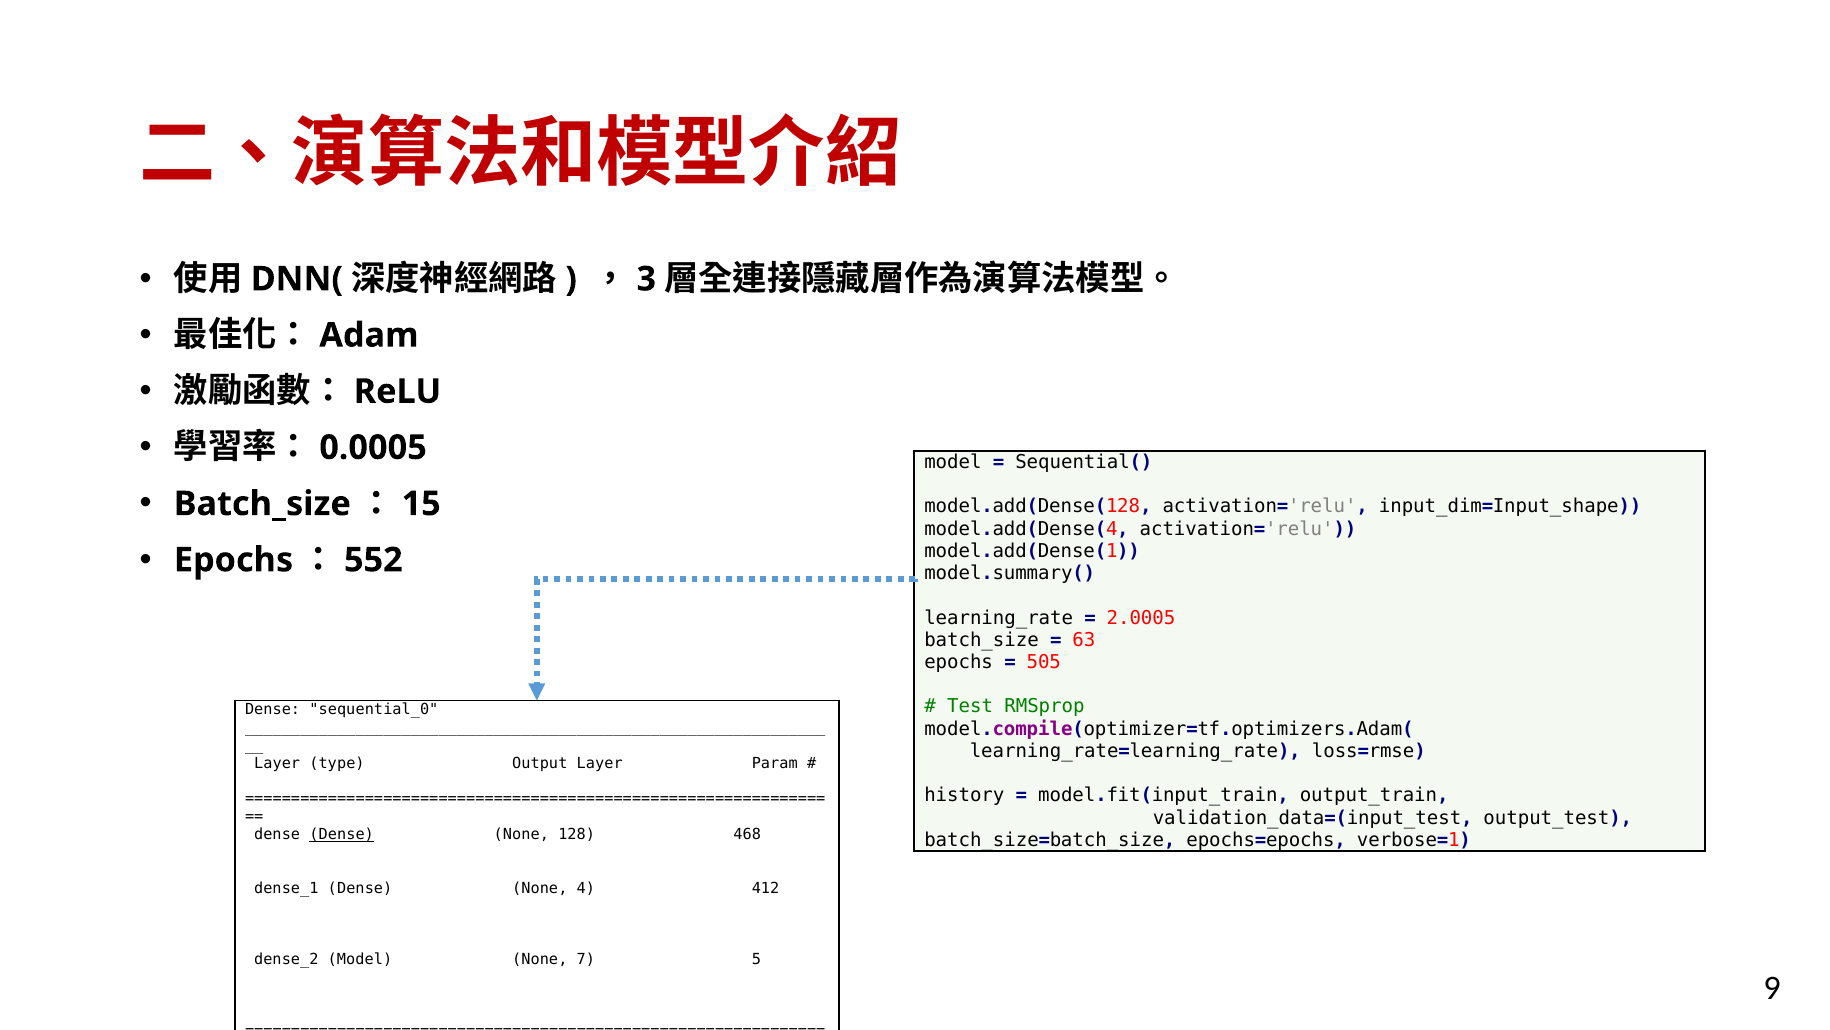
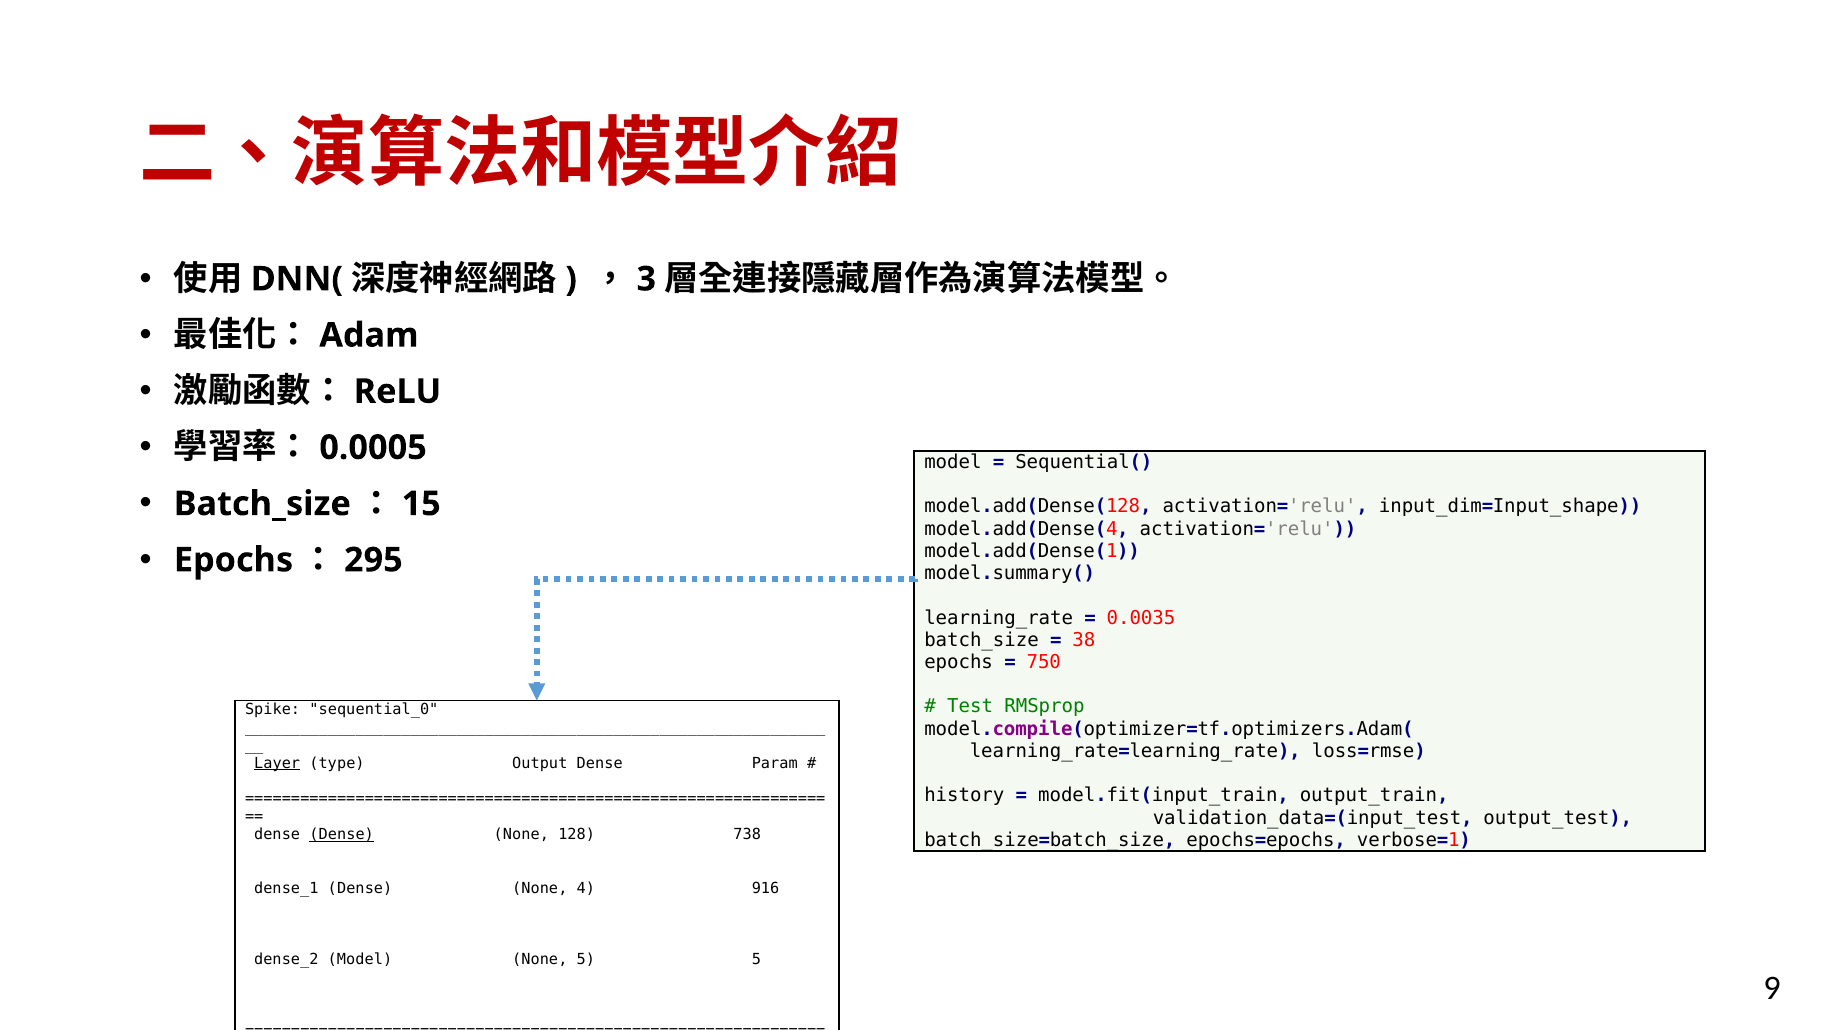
552: 552 -> 295 (373, 560)
2.0005: 2.0005 -> 0.0035 (1141, 617)
63: 63 -> 38 (1084, 640)
505: 505 -> 750 (1044, 662)
Dense: Dense -> Spike (273, 709)
Layer underline: none -> present (277, 763)
Output Layer: Layer -> Dense (600, 763)
468: 468 -> 738 (747, 834)
412: 412 -> 916 (766, 888)
None 7: 7 -> 5 (586, 959)
